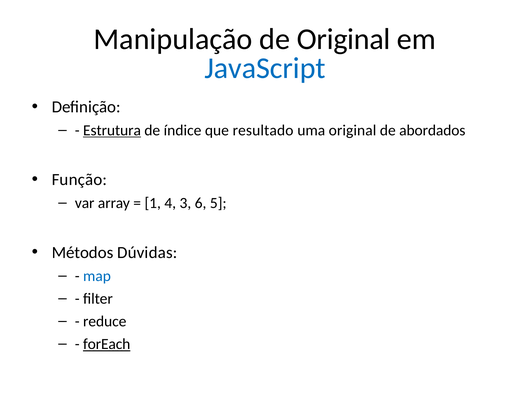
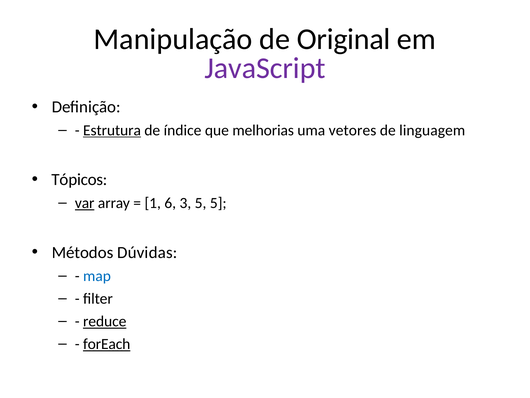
JavaScript colour: blue -> purple (265, 68)
resultado: resultado -> melhorias (263, 130)
uma original: original -> vetores (353, 130)
abordados: abordados -> linguagem (432, 130)
Função: Função -> Tópicos (80, 179)
var underline: none -> present (85, 203)
4: 4 -> 6 (170, 203)
3 6: 6 -> 5 (201, 203)
reduce underline: none -> present (105, 321)
